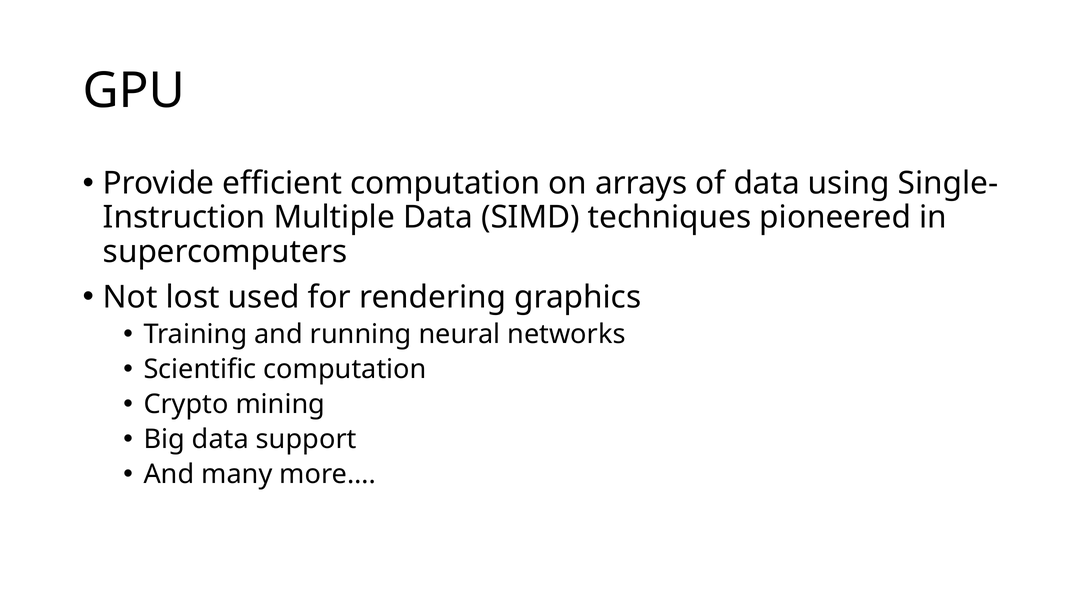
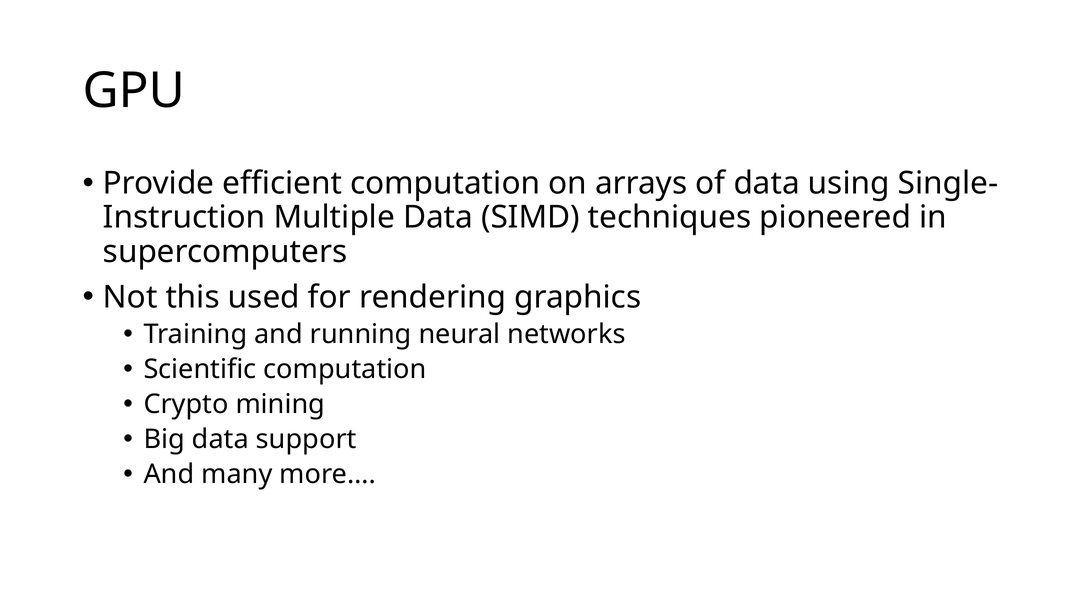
lost: lost -> this (193, 297)
